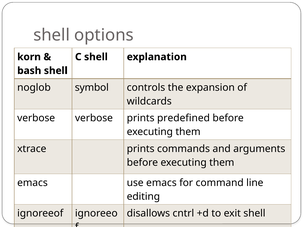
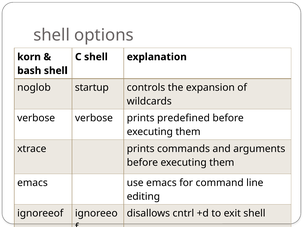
symbol: symbol -> startup (92, 88)
